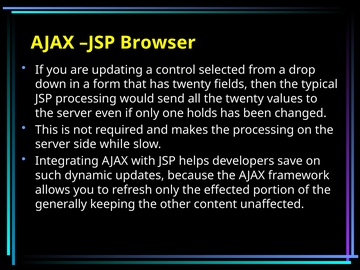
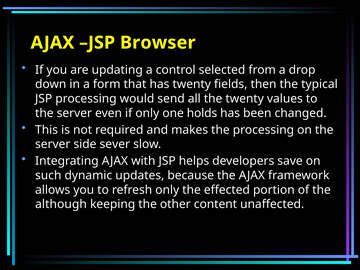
while: while -> sever (115, 144)
generally: generally -> although (61, 204)
